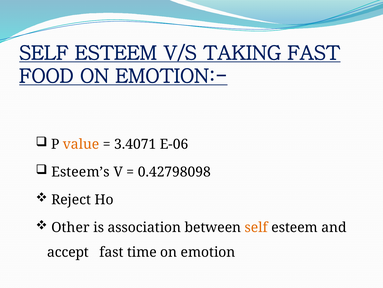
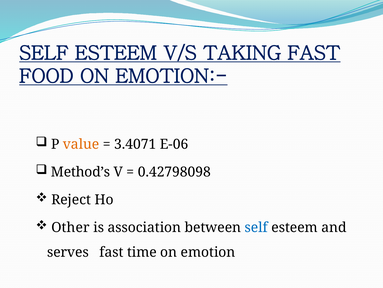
Esteem’s: Esteem’s -> Method’s (81, 172)
self colour: orange -> blue (256, 227)
accept: accept -> serves (68, 252)
